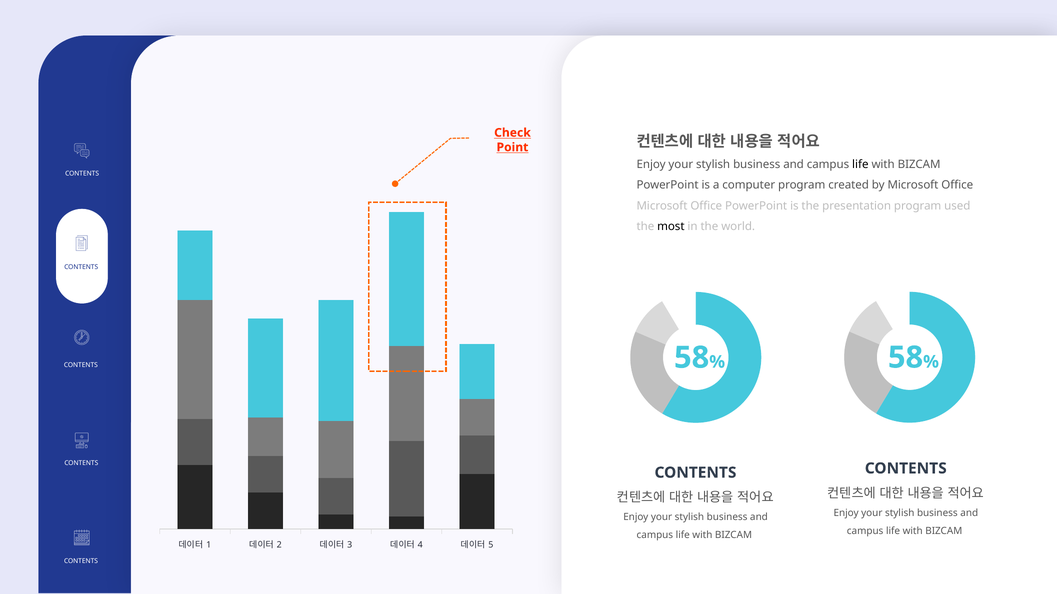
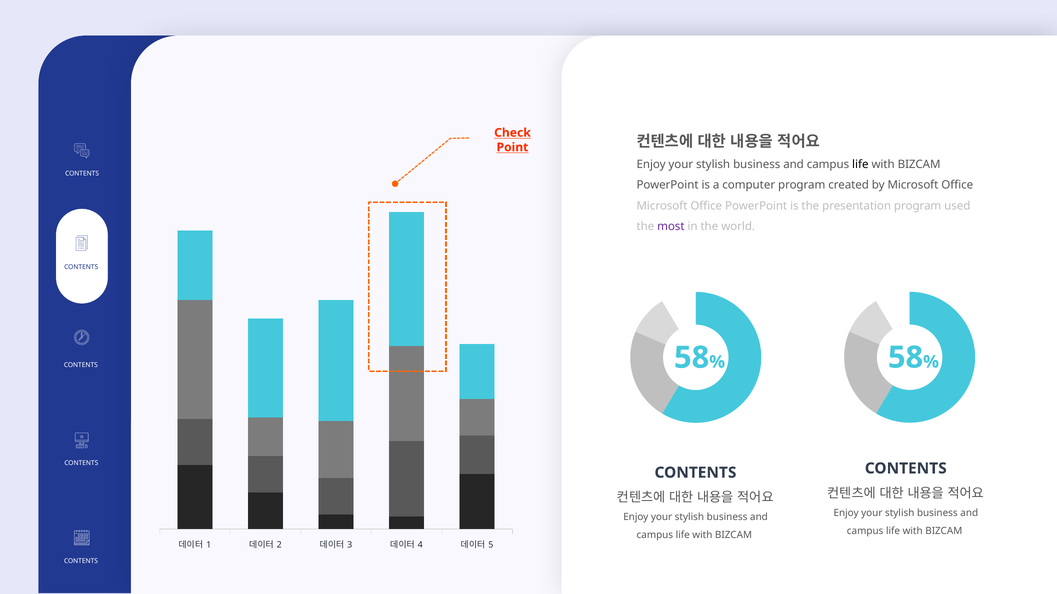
most colour: black -> purple (671, 227)
